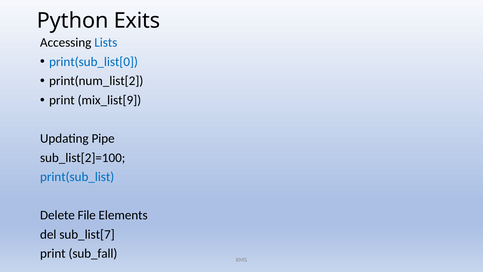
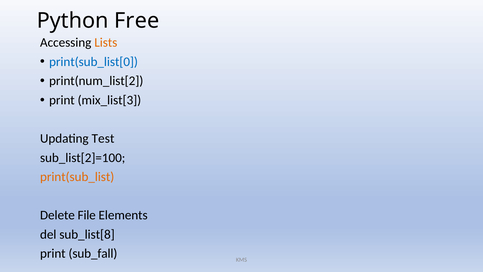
Exits: Exits -> Free (137, 21)
Lists colour: blue -> orange (106, 43)
mix_list[9: mix_list[9 -> mix_list[3 (109, 100)
Pipe: Pipe -> Test (103, 138)
print(sub_list colour: blue -> orange (77, 177)
sub_list[7: sub_list[7 -> sub_list[8 (87, 234)
